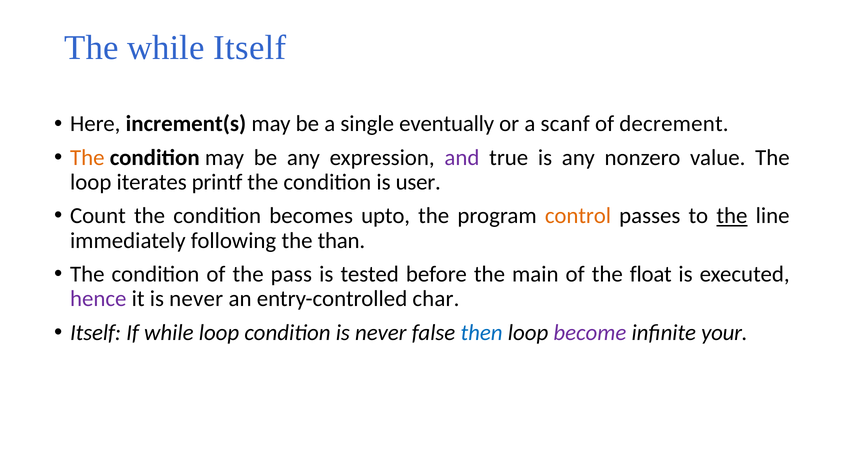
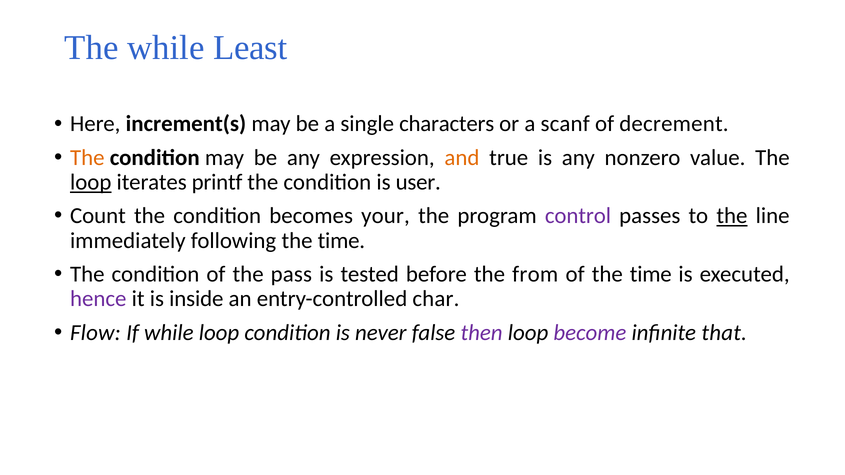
while Itself: Itself -> Least (250, 48)
eventually: eventually -> characters (447, 124)
and colour: purple -> orange (462, 158)
loop underline: none -> present (91, 182)
upto: upto -> your (385, 216)
control colour: orange -> purple (578, 216)
following the than: than -> time (341, 241)
main: main -> from (535, 274)
of the float: float -> time (651, 274)
it is never: never -> inside (196, 299)
Itself: Itself -> Flow (95, 333)
then colour: blue -> purple (482, 333)
your: your -> that (724, 333)
